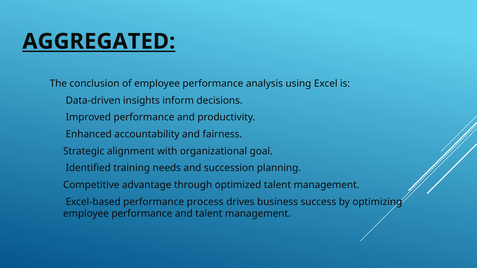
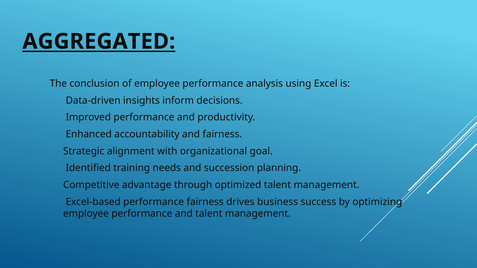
performance process: process -> fairness (205, 202)
